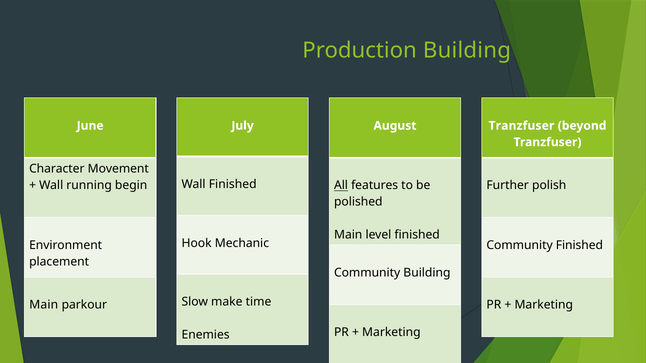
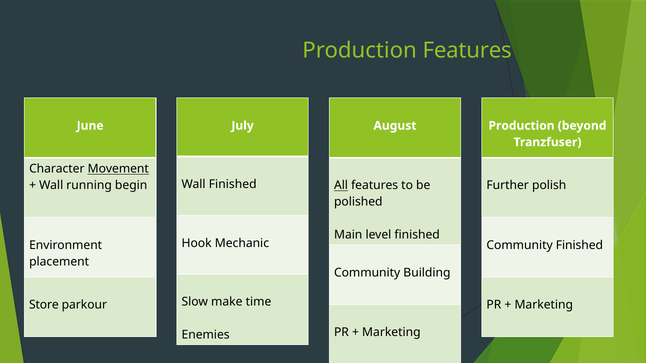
Production Building: Building -> Features (467, 50)
Tranzfuser: Tranzfuser -> Production (522, 126)
Movement underline: none -> present (118, 169)
Main: Main -> Store (44, 305)
